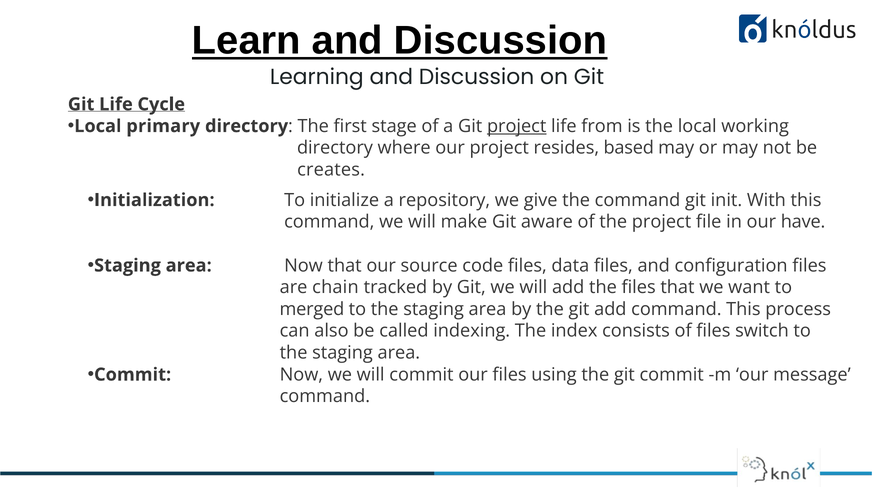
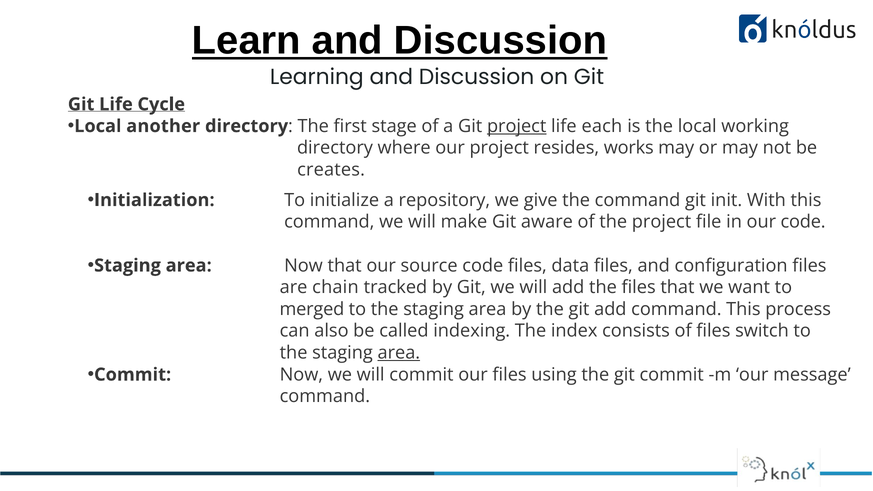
primary: primary -> another (163, 126)
from: from -> each (602, 126)
based: based -> works (629, 148)
our have: have -> code (803, 222)
area underline: none -> present (399, 353)
